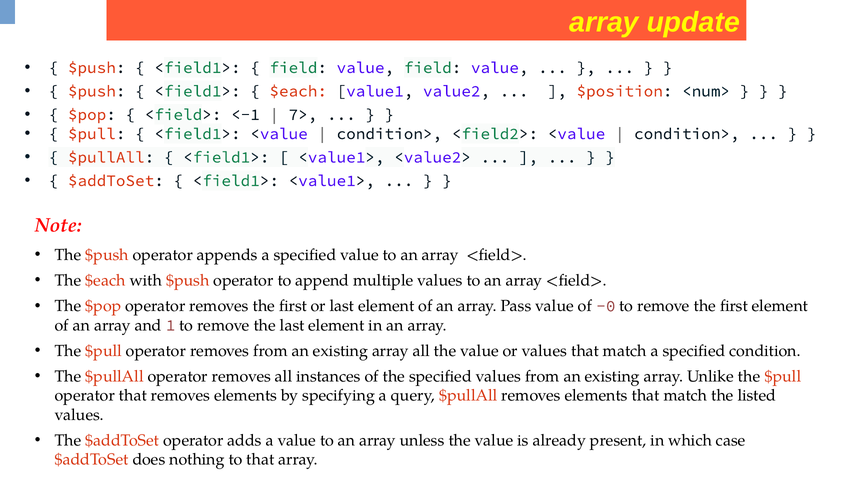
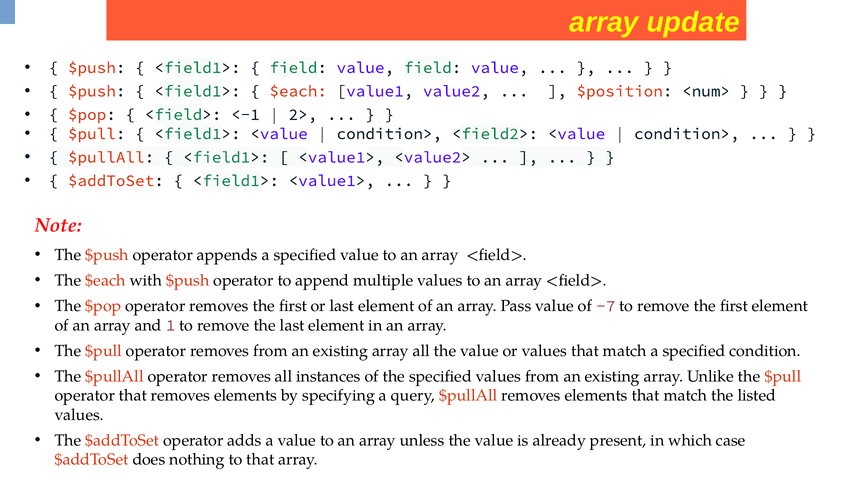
7>: 7> -> 2> (303, 115)
-0: -0 -> -7 (606, 306)
